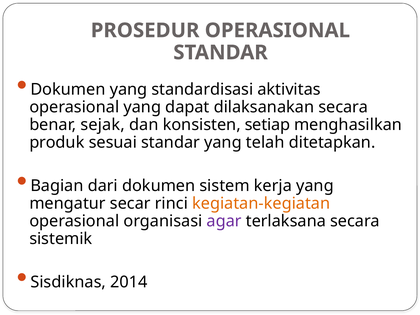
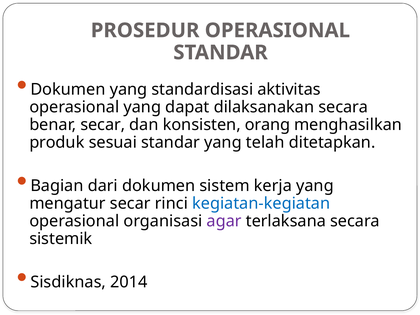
benar sejak: sejak -> secar (103, 125)
setiap: setiap -> orang (267, 125)
kegiatan-kegiatan colour: orange -> blue (261, 203)
